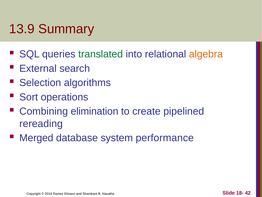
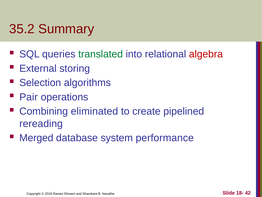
13.9: 13.9 -> 35.2 (22, 29)
algebra colour: orange -> red (206, 54)
search: search -> storing (75, 68)
Sort: Sort -> Pair (29, 97)
elimination: elimination -> eliminated (94, 111)
